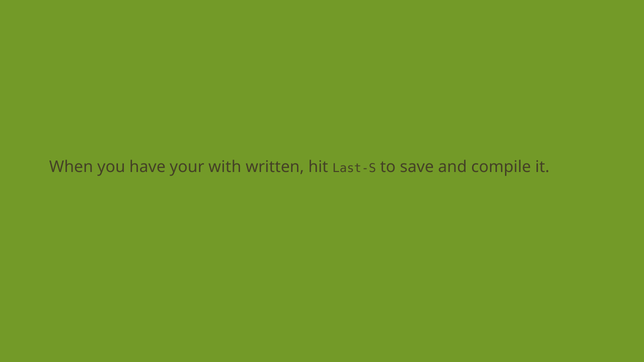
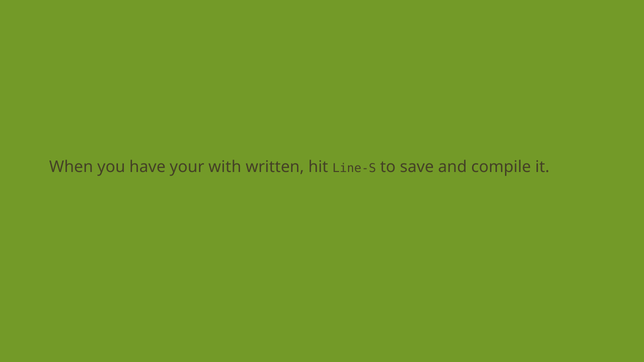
Last-S: Last-S -> Line-S (354, 168)
